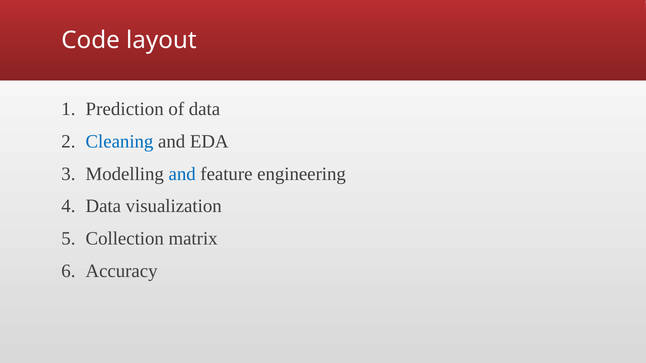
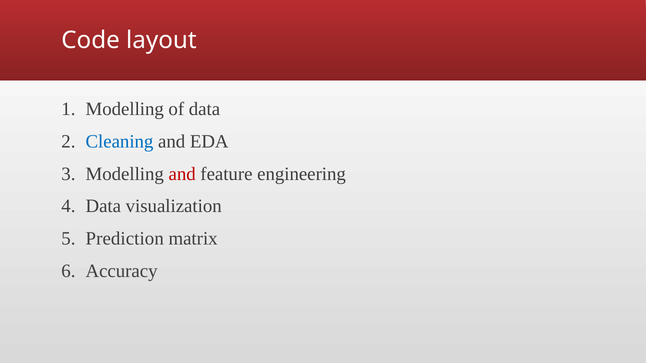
Prediction: Prediction -> Modelling (125, 109)
and colour: blue -> red (182, 174)
Collection: Collection -> Prediction (125, 239)
